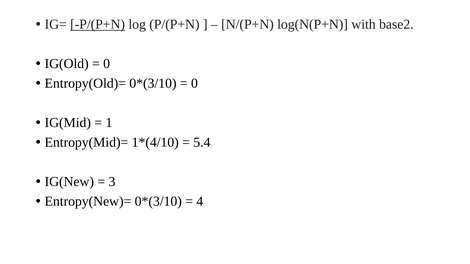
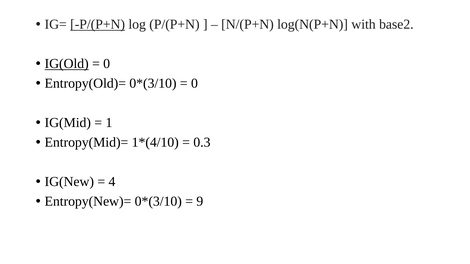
IG(Old underline: none -> present (67, 64)
5.4: 5.4 -> 0.3 (202, 143)
3: 3 -> 4 (112, 182)
4: 4 -> 9 (200, 202)
